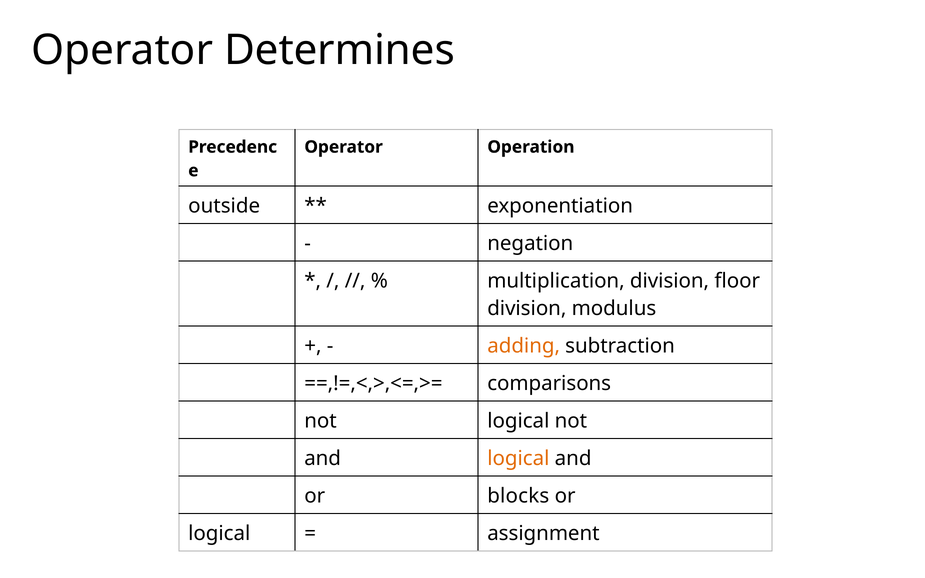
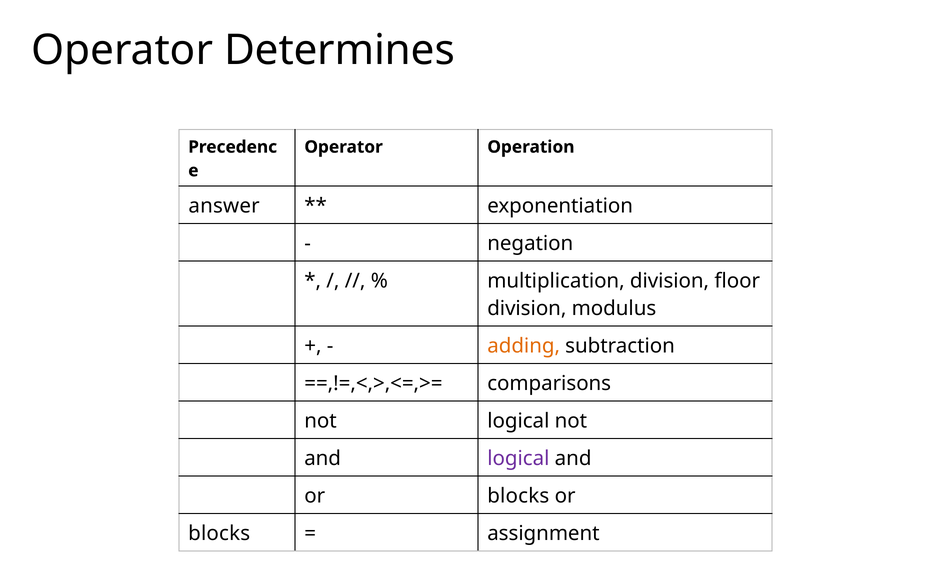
outside: outside -> answer (224, 206)
logical colour: orange -> purple (518, 458)
logical: logical -> blocks (219, 533)
